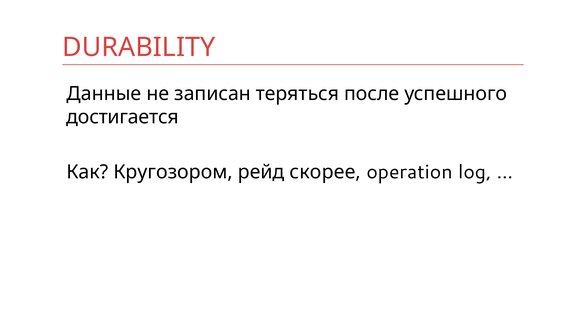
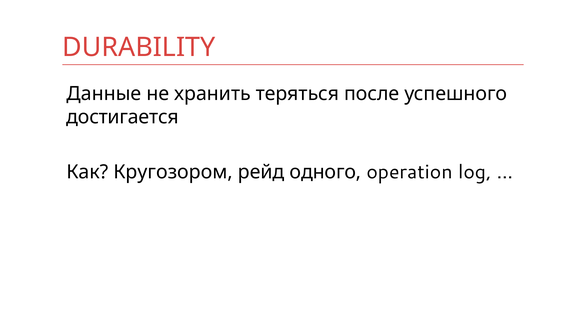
записан: записан -> хранить (213, 94)
скорее: скорее -> одного (325, 172)
